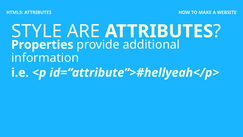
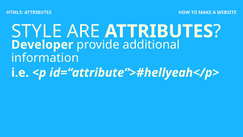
Properties: Properties -> Developer (42, 45)
